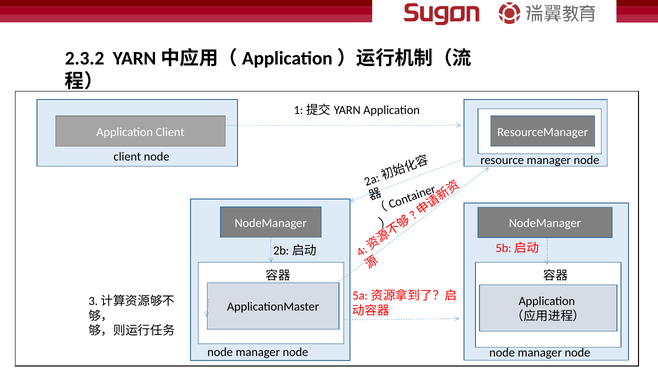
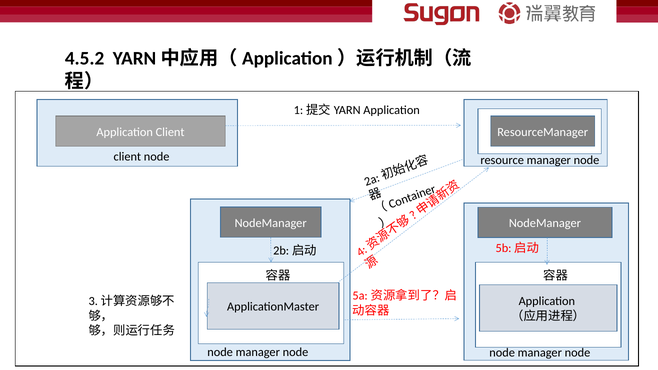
2.3.2: 2.3.2 -> 4.5.2 (85, 58)
